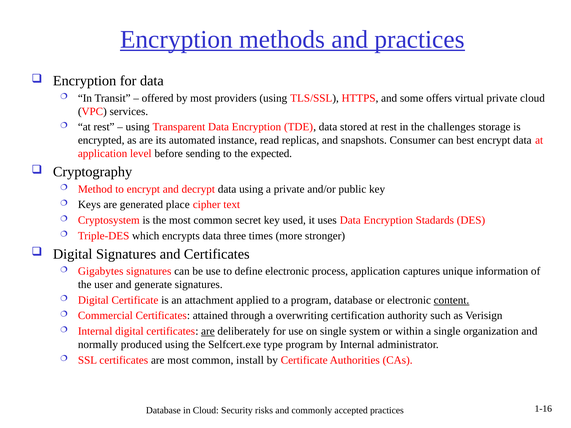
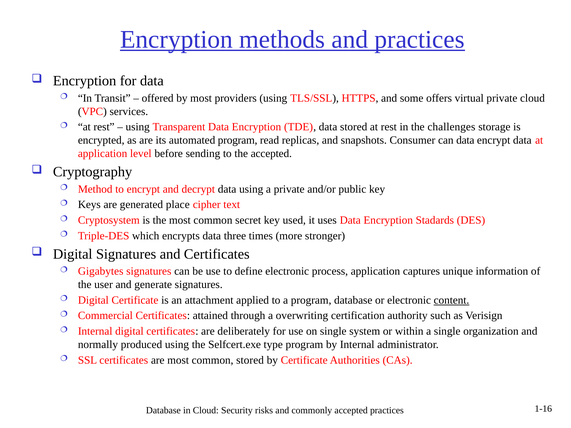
automated instance: instance -> program (238, 140)
can best: best -> data (465, 140)
the expected: expected -> accepted (271, 154)
are underline: present -> none (208, 331)
common install: install -> stored (250, 360)
